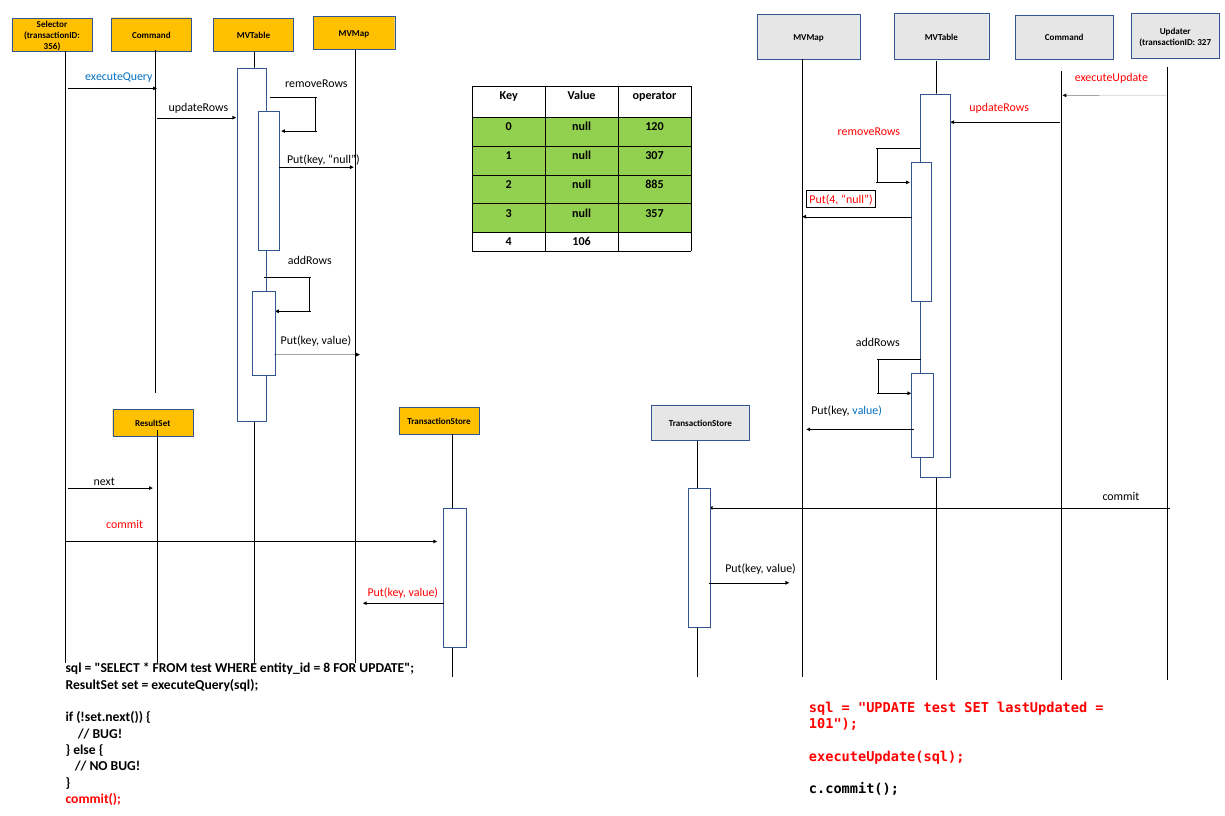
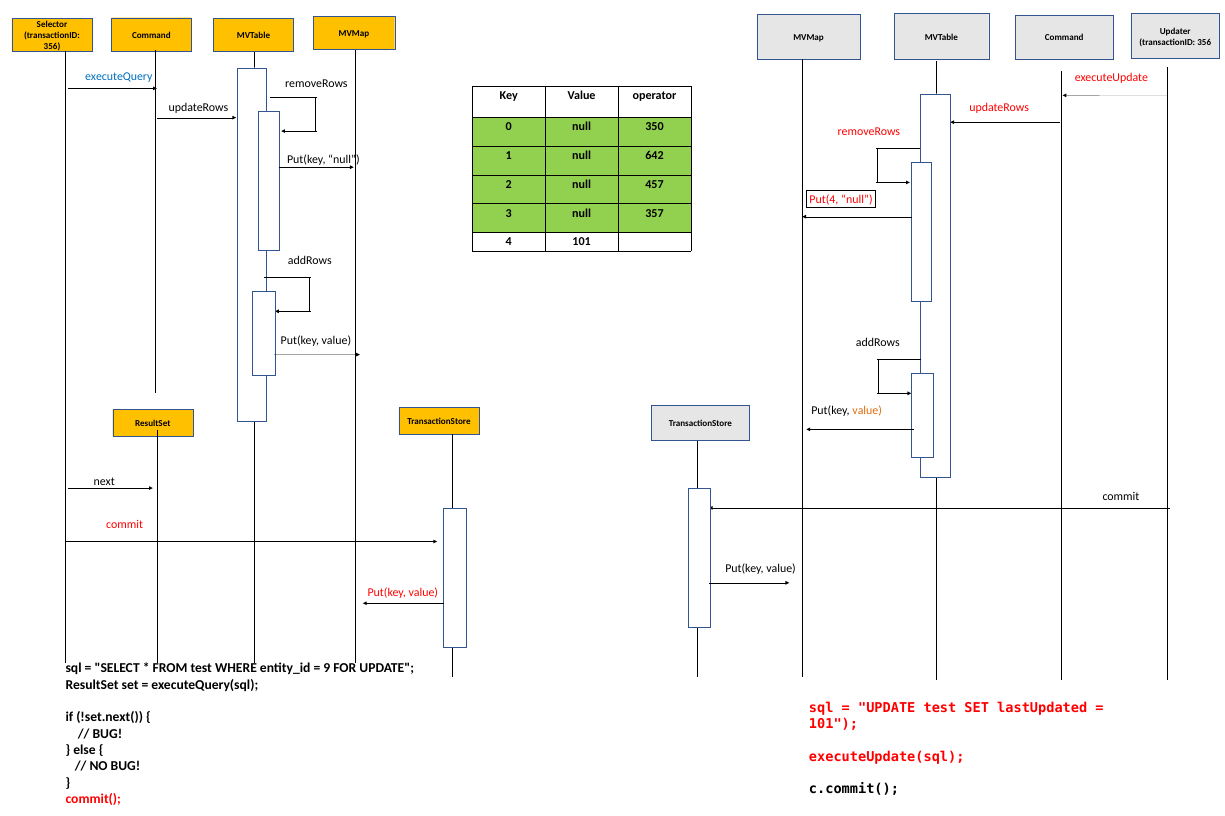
327: 327 -> 356 (1204, 42)
120: 120 -> 350 (655, 127)
307: 307 -> 642 (655, 156)
885: 885 -> 457 (655, 185)
4 106: 106 -> 101 (582, 242)
value colour: blue -> orange (867, 411)
8: 8 -> 9 (327, 669)
